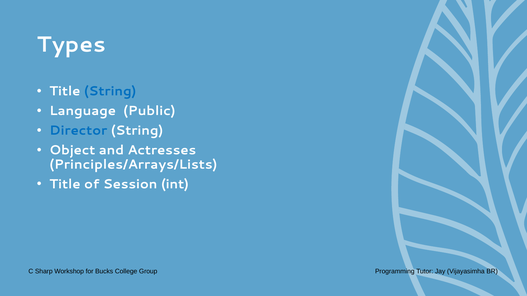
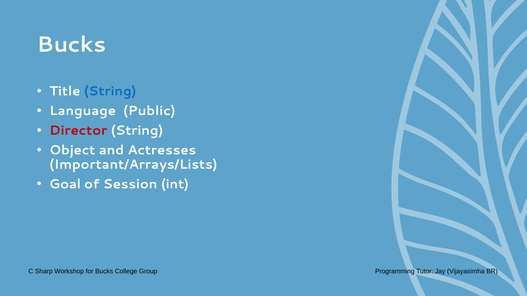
Types: Types -> Bucks (72, 45)
Director colour: blue -> red (78, 131)
Principles/Arrays/Lists: Principles/Arrays/Lists -> Important/Arrays/Lists (133, 165)
Title: Title -> Goal (65, 184)
